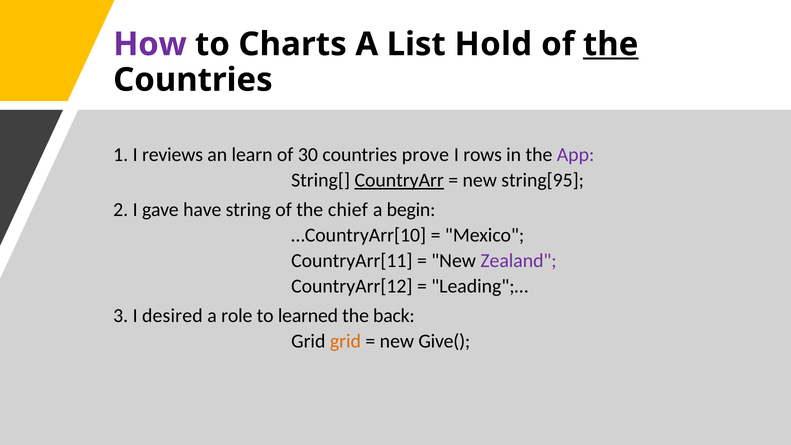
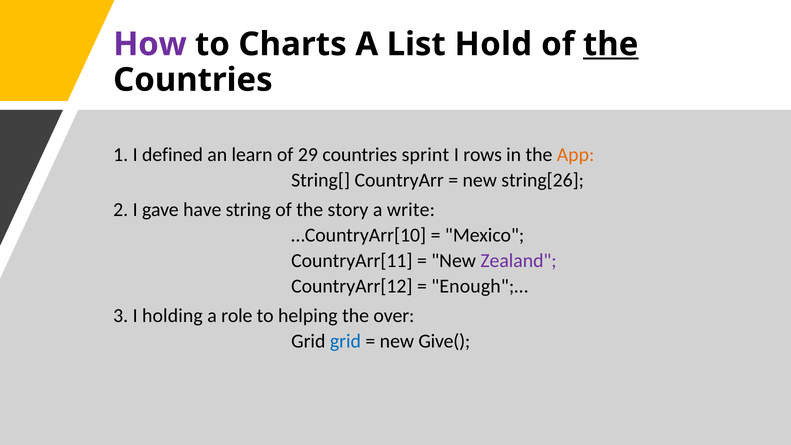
reviews: reviews -> defined (172, 155)
30: 30 -> 29 (308, 155)
prove: prove -> sprint (425, 155)
App colour: purple -> orange (576, 155)
CountryArr underline: present -> none (399, 180)
string[95: string[95 -> string[26 (543, 180)
chief: chief -> story (348, 210)
begin: begin -> write (411, 210)
Leading";…: Leading";… -> Enough";… (480, 286)
desired: desired -> holding (172, 316)
learned: learned -> helping (308, 316)
back: back -> over (394, 316)
grid colour: orange -> blue (345, 341)
